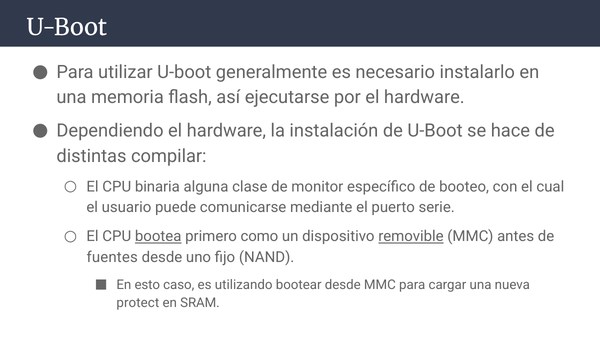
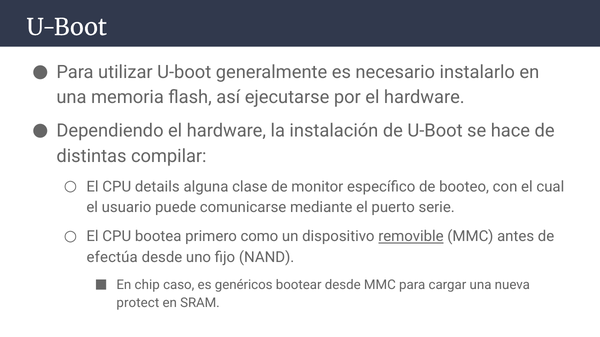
binaria: binaria -> details (157, 187)
bootea underline: present -> none (158, 237)
fuentes: fuentes -> efectúa (112, 258)
esto: esto -> chip (147, 285)
utilizando: utilizando -> genéricos (244, 285)
